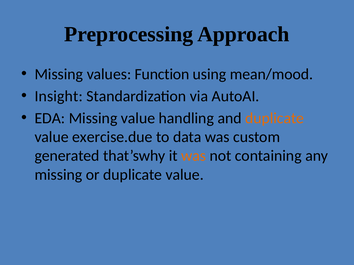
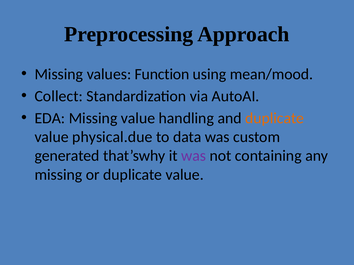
Insight: Insight -> Collect (59, 96)
exercise.due: exercise.due -> physical.due (112, 137)
was colour: orange -> purple (194, 156)
